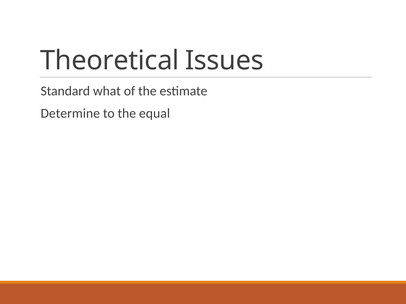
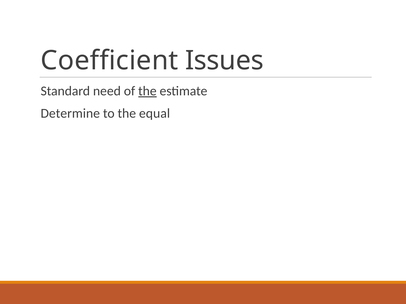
Theoretical: Theoretical -> Coefficient (110, 61)
what: what -> need (107, 91)
the underline: none -> present (147, 91)
